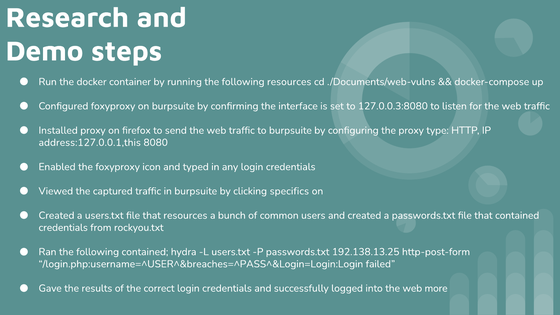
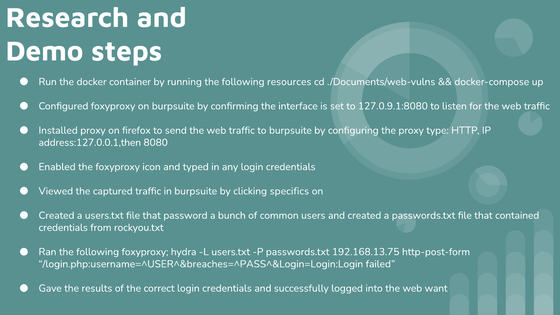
127.0.0.3:8080: 127.0.0.3:8080 -> 127.0.9.1:8080 (393, 106)
address:127.0.0.1,this: address:127.0.0.1,this -> address:127.0.0.1,then (90, 143)
that resources: resources -> password (185, 215)
following contained: contained -> foxyproxy (145, 252)
192.138.13.25: 192.138.13.25 -> 192.168.13.75 (366, 252)
more: more -> want (436, 288)
